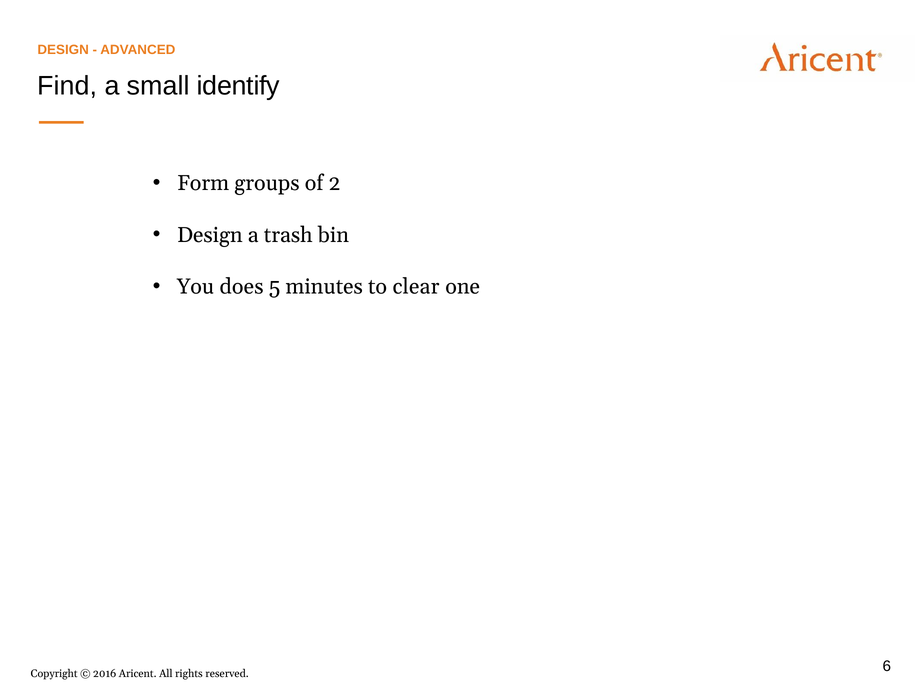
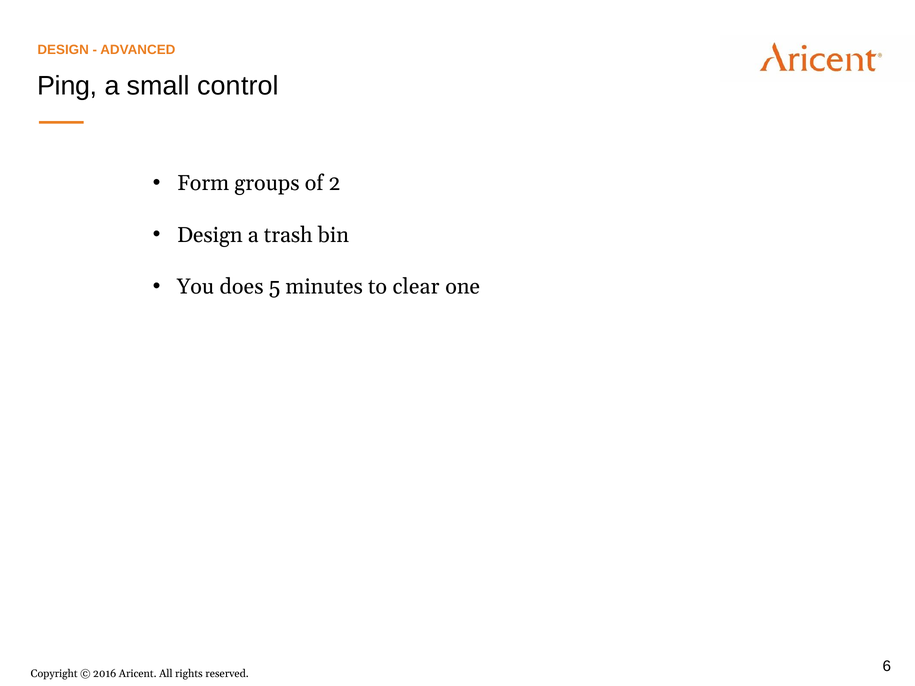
Find: Find -> Ping (67, 86)
identify: identify -> control (238, 86)
